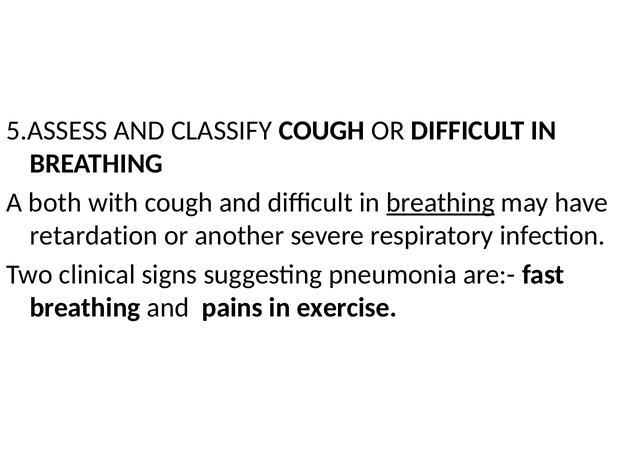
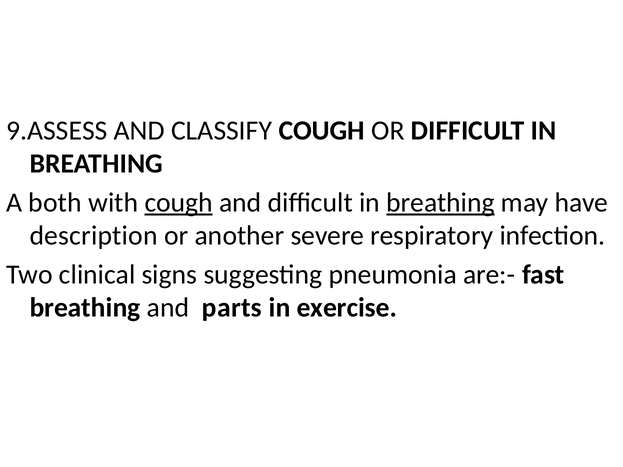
5.ASSESS: 5.ASSESS -> 9.ASSESS (57, 131)
cough underline: none -> present (179, 203)
retardation: retardation -> description (94, 236)
pains: pains -> parts (232, 308)
